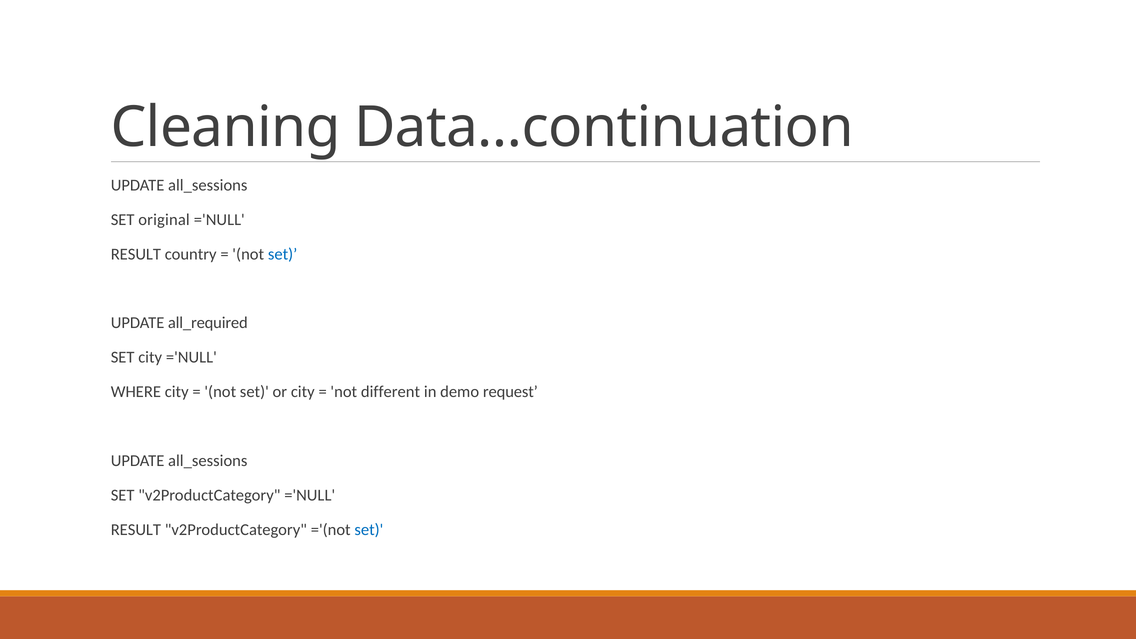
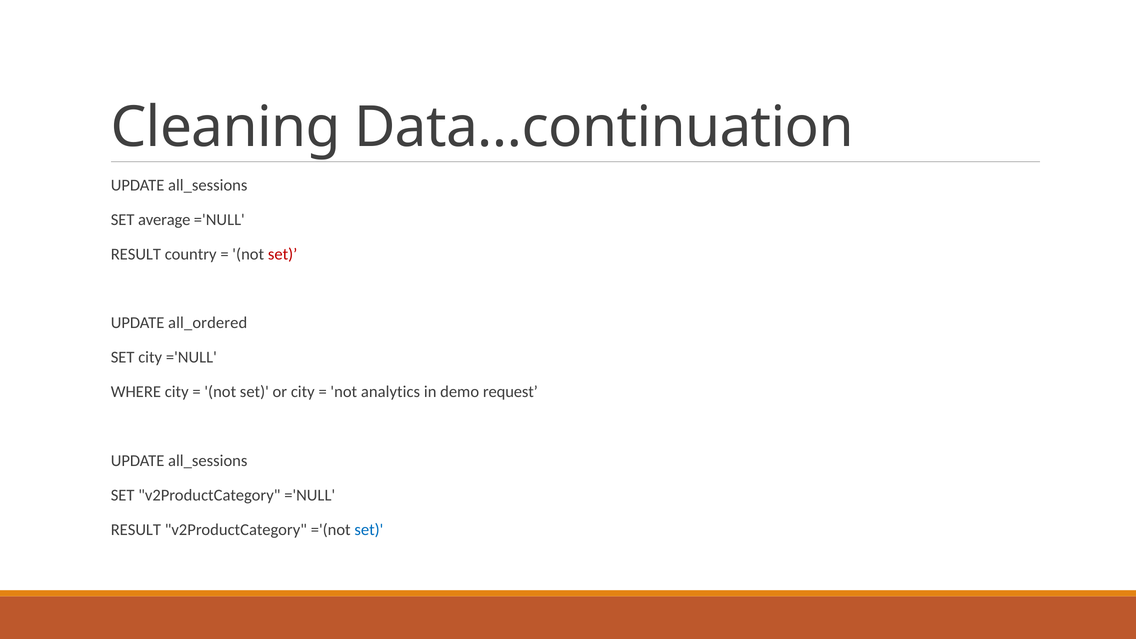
original: original -> average (164, 220)
set colour: blue -> red (283, 254)
all_required: all_required -> all_ordered (208, 323)
different: different -> analytics (391, 392)
